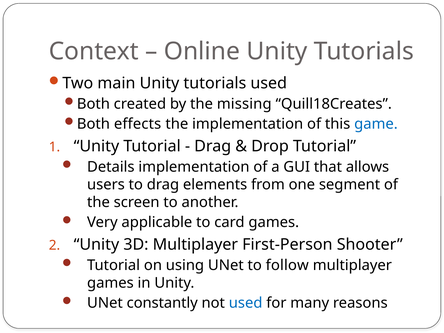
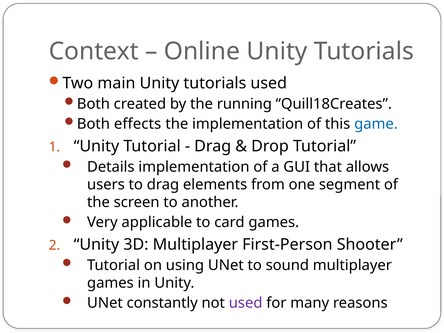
missing: missing -> running (244, 104)
follow: follow -> sound (287, 265)
used colour: blue -> purple (246, 303)
